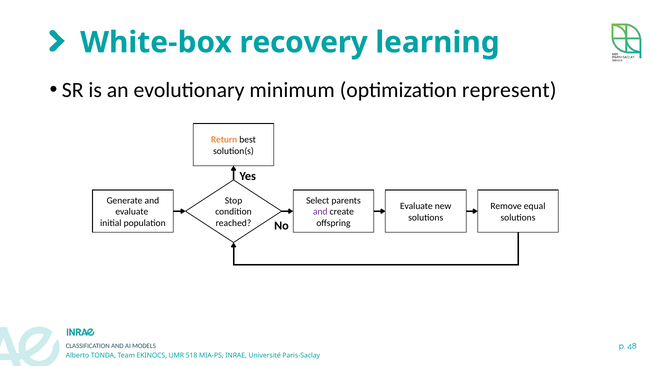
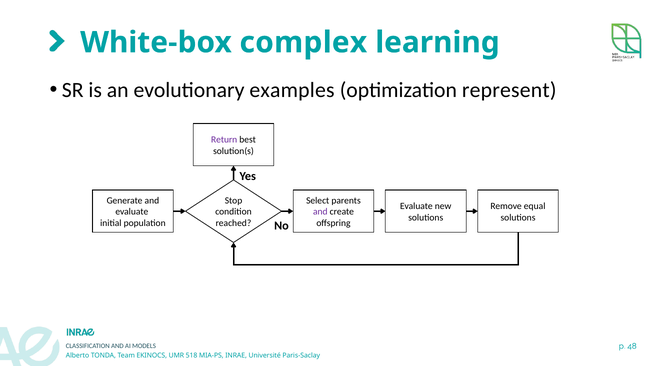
recovery: recovery -> complex (303, 42)
minimum: minimum -> examples (292, 90)
Return colour: orange -> purple (224, 140)
